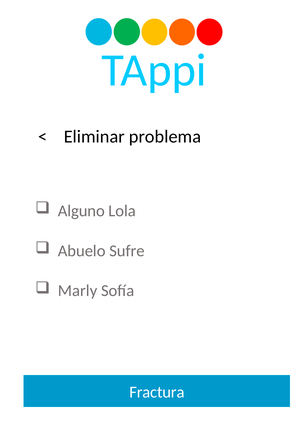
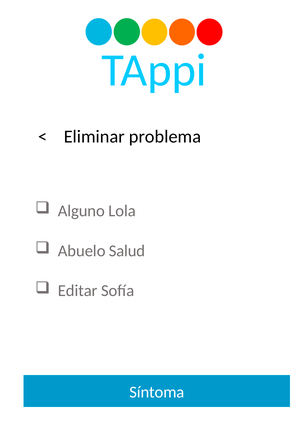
Sufre: Sufre -> Salud (127, 251)
Marly: Marly -> Editar (78, 291)
Fractura: Fractura -> Síntoma (157, 392)
